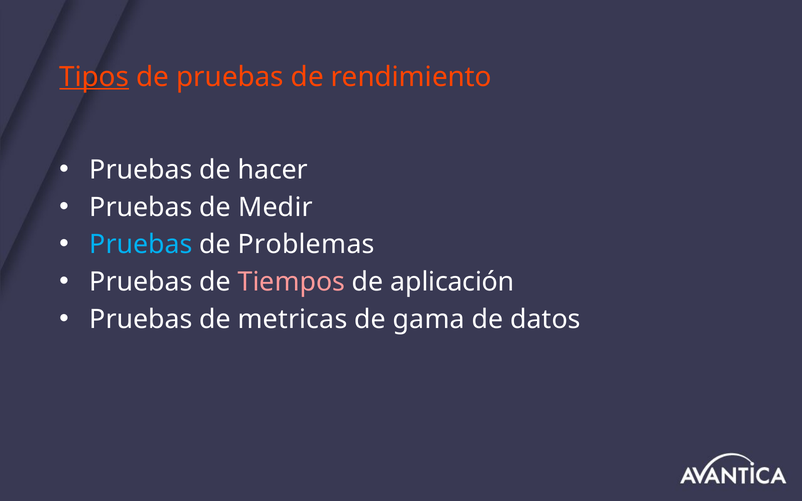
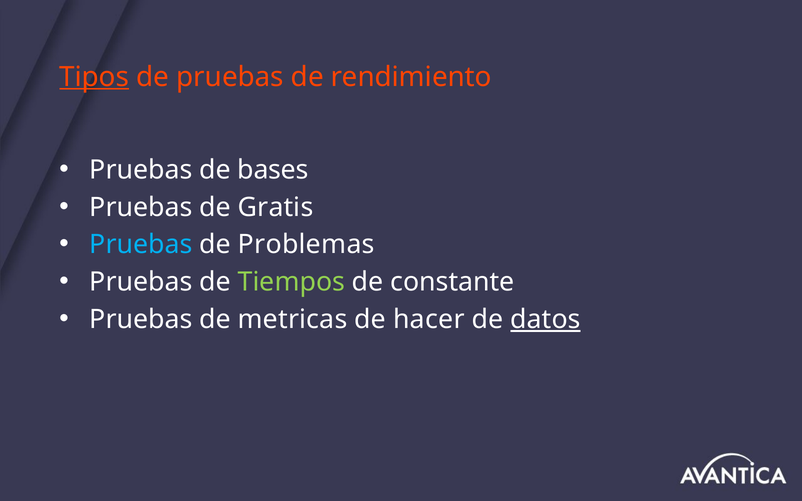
hacer: hacer -> bases (273, 170)
Medir: Medir -> Gratis (276, 207)
Tiempos colour: pink -> light green (291, 282)
aplicación: aplicación -> constante (452, 282)
gama: gama -> hacer (429, 320)
datos underline: none -> present (545, 320)
